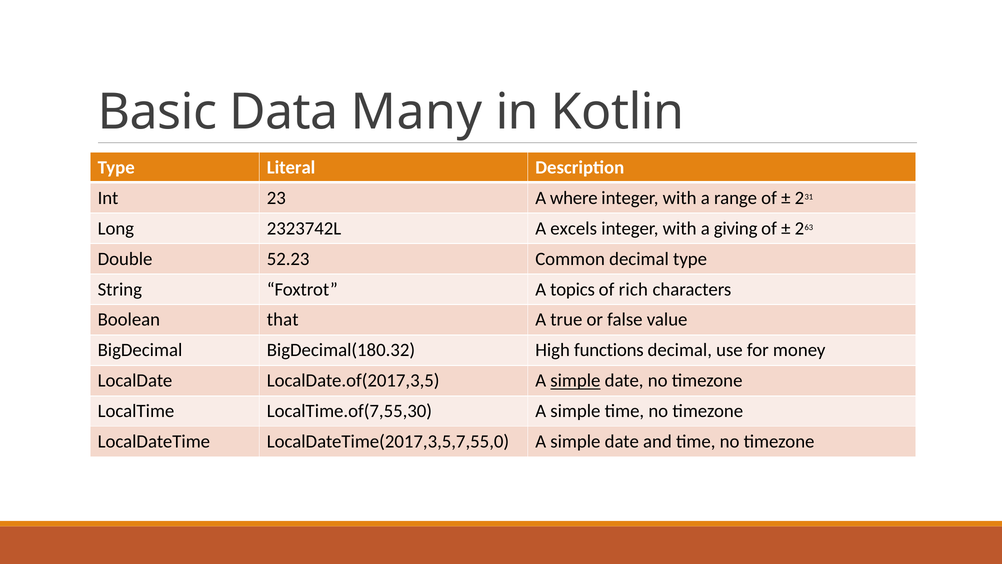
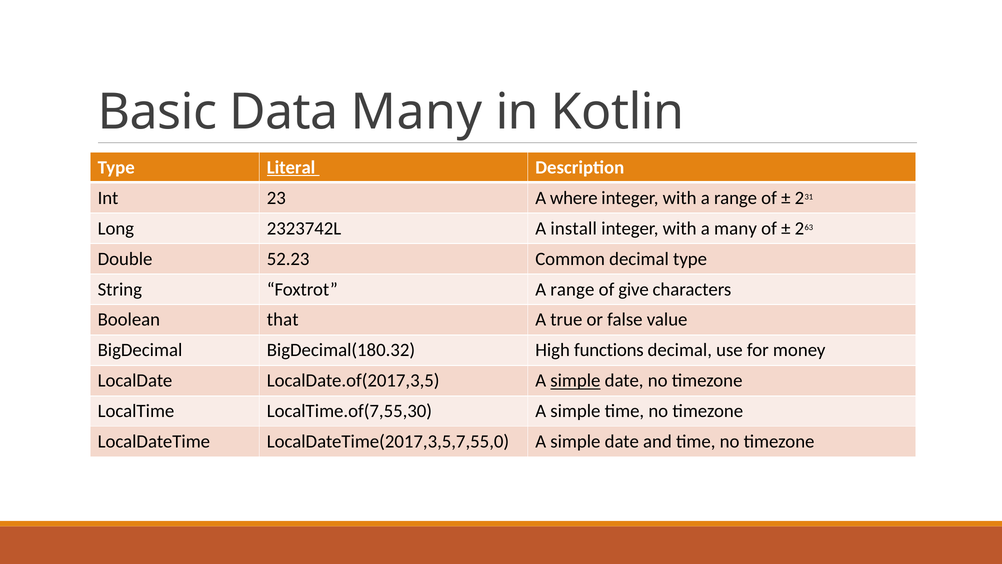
Literal​ underline: none -> present (293, 167)
excels: excels -> install (574, 228)
a giving: giving -> many (735, 228)
topics: topics -> range (572, 289)
rich: rich -> give (634, 289)
